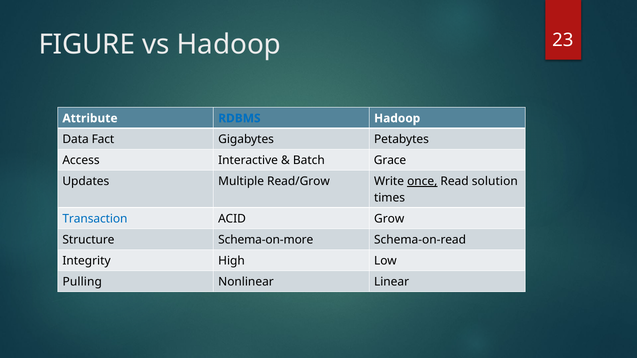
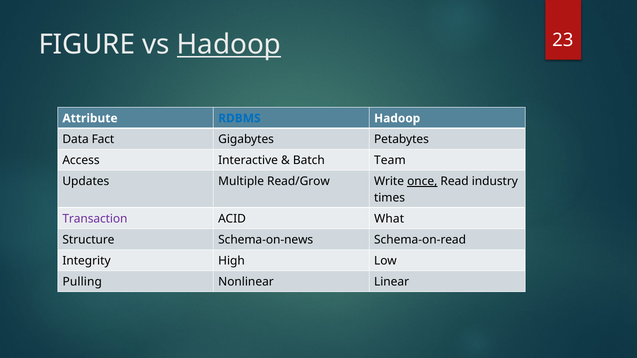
Hadoop underline: none -> present (229, 45)
Grace: Grace -> Team (390, 161)
solution: solution -> industry (495, 182)
Transaction colour: blue -> purple (95, 219)
Grow: Grow -> What (389, 219)
Schema-on-more: Schema-on-more -> Schema-on-news (266, 240)
